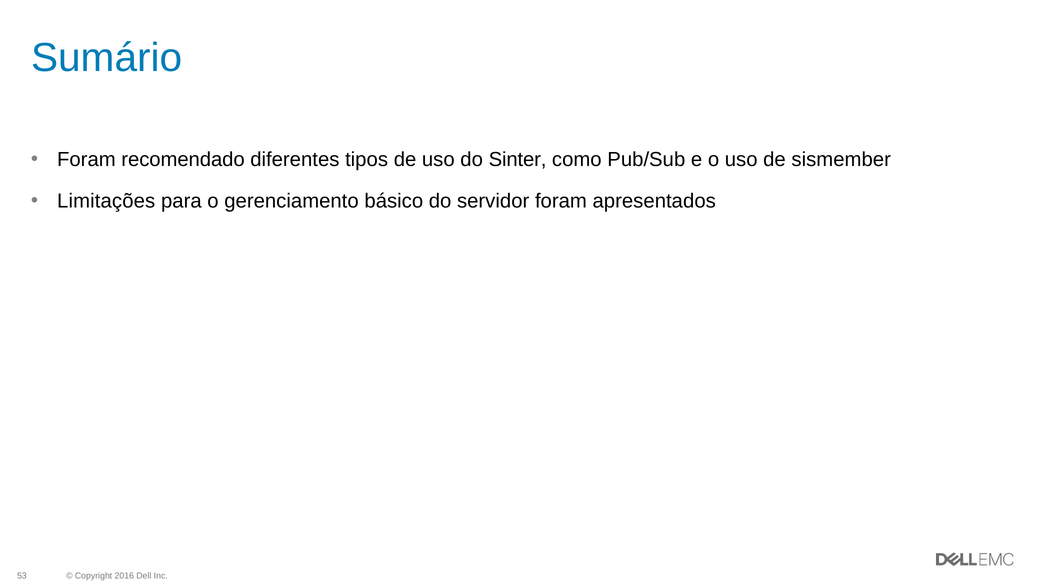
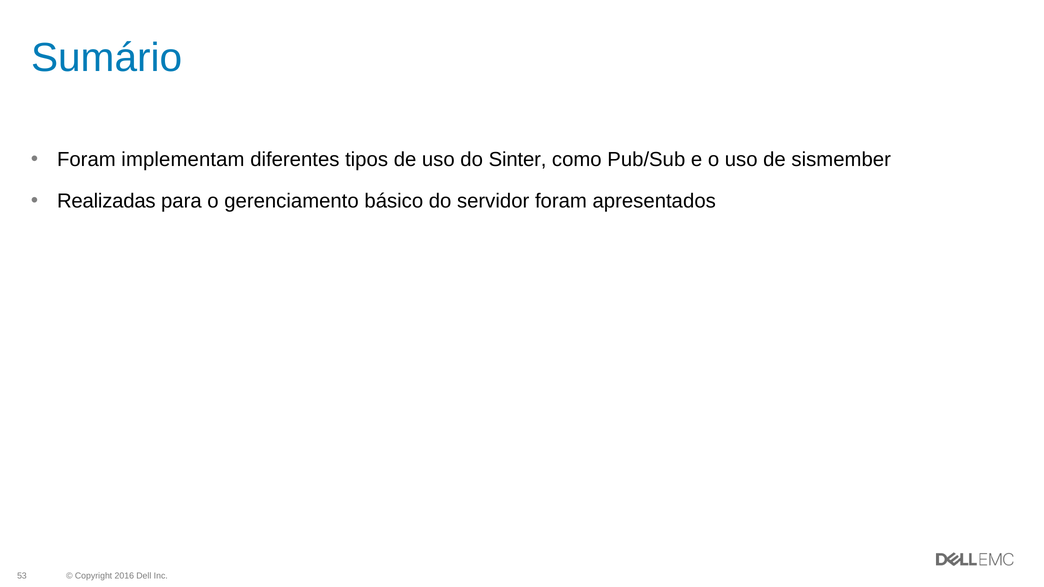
recomendado: recomendado -> implementam (183, 160)
Limitações: Limitações -> Realizadas (106, 201)
